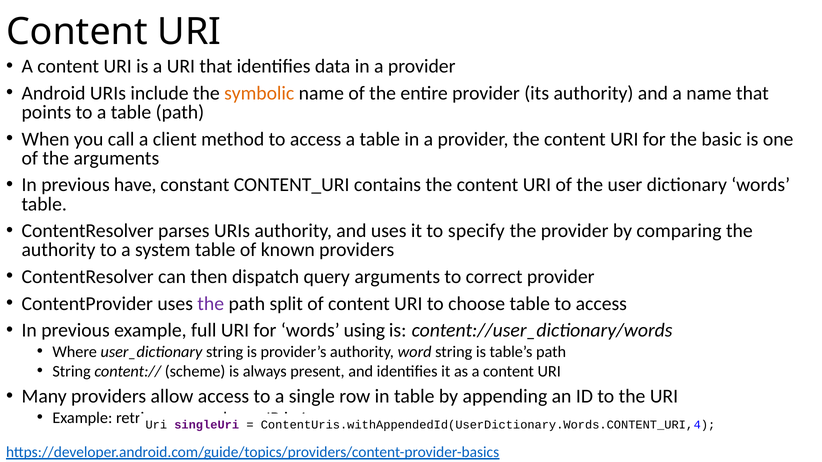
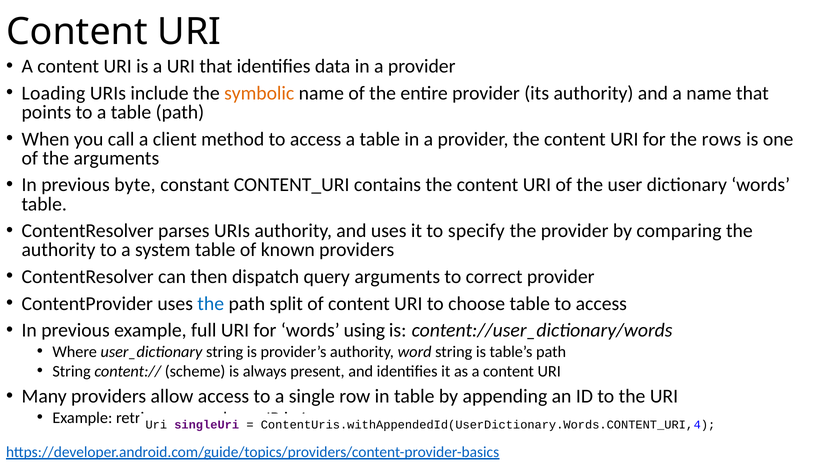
Android: Android -> Loading (53, 93)
basic: basic -> rows (721, 139)
have: have -> byte (135, 185)
the colour: purple -> blue (211, 304)
